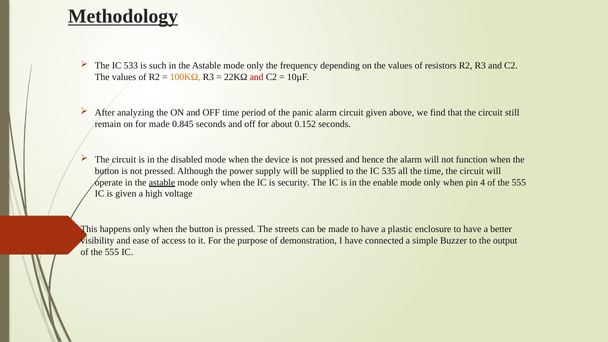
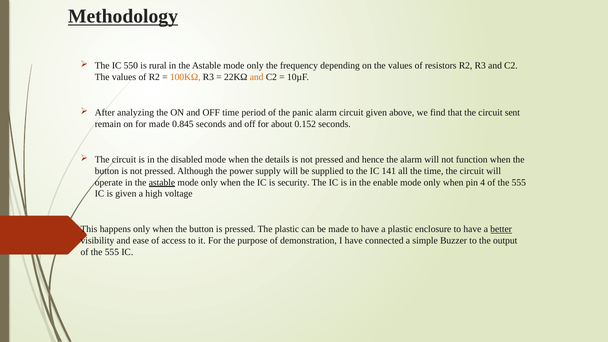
533: 533 -> 550 (131, 66)
such: such -> rural (158, 66)
and colour: red -> orange (257, 77)
still: still -> sent (512, 113)
device: device -> details (277, 160)
535: 535 -> 141 (389, 171)
The streets: streets -> plastic (287, 229)
better underline: none -> present (501, 229)
